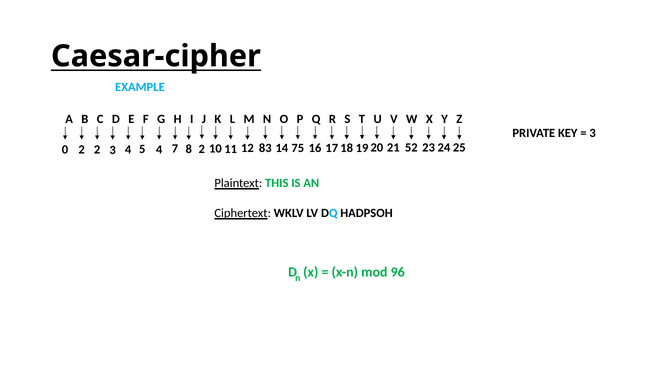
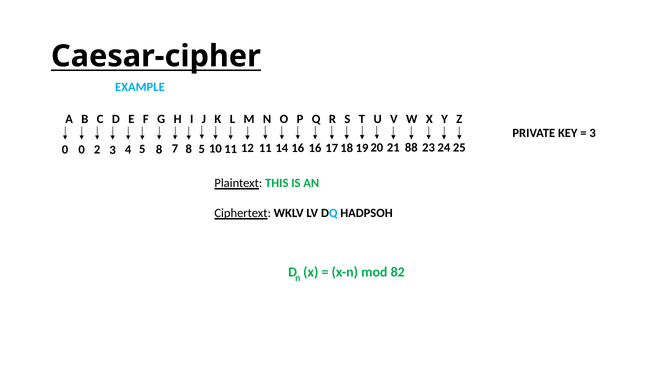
0 2: 2 -> 0 (82, 150)
5 4: 4 -> 8 (159, 150)
8 2: 2 -> 5 (202, 149)
83: 83 -> 11 (265, 148)
14 75: 75 -> 16 (298, 148)
52: 52 -> 88 (411, 148)
96: 96 -> 82 (398, 272)
